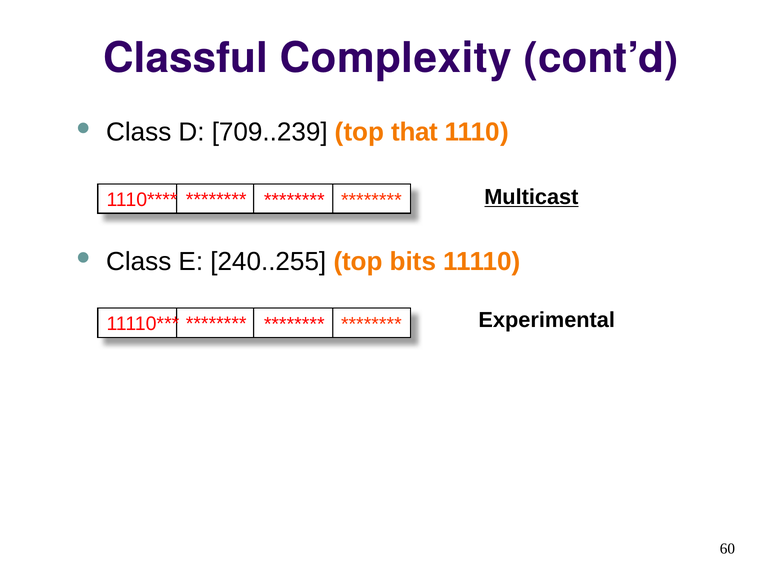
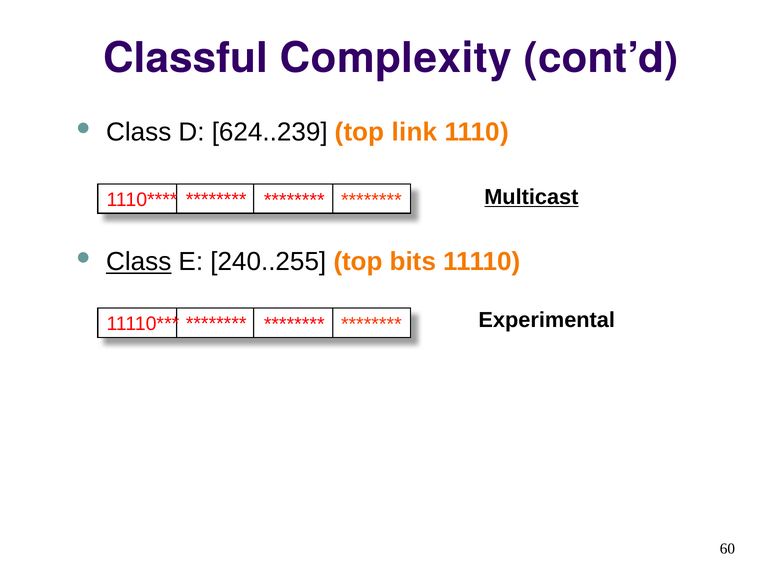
709..239: 709..239 -> 624..239 (270, 132)
that: that -> link (414, 132)
Class underline: none -> present (139, 262)
